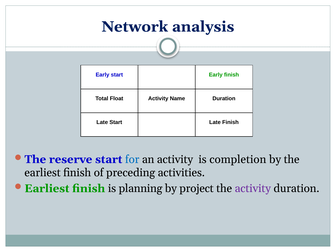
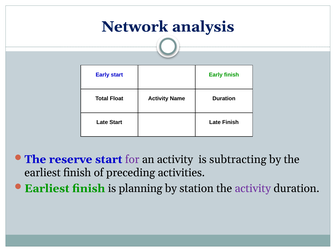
for colour: blue -> purple (132, 159)
completion: completion -> subtracting (238, 159)
project: project -> station (197, 188)
